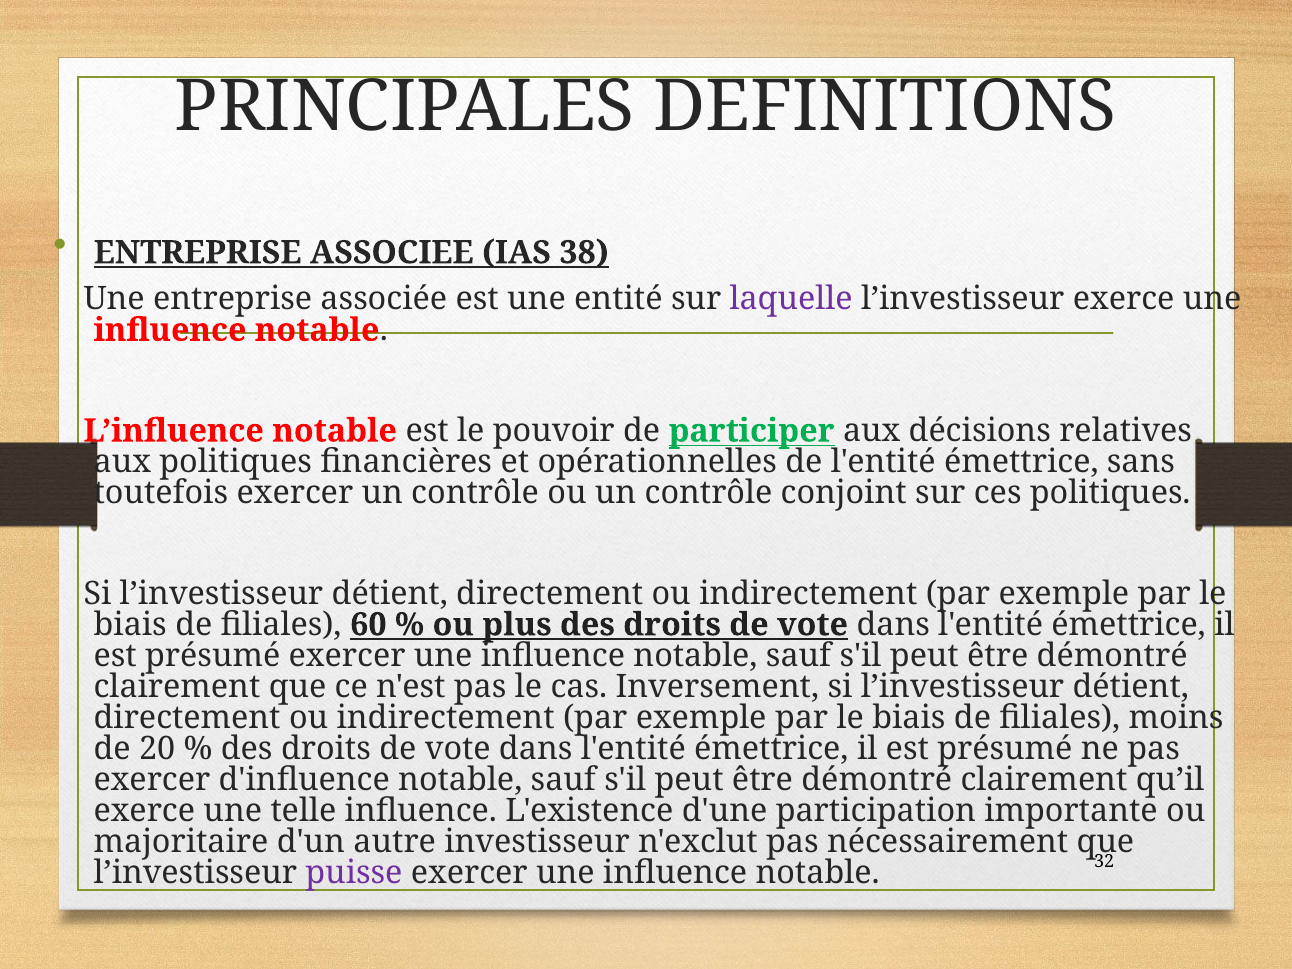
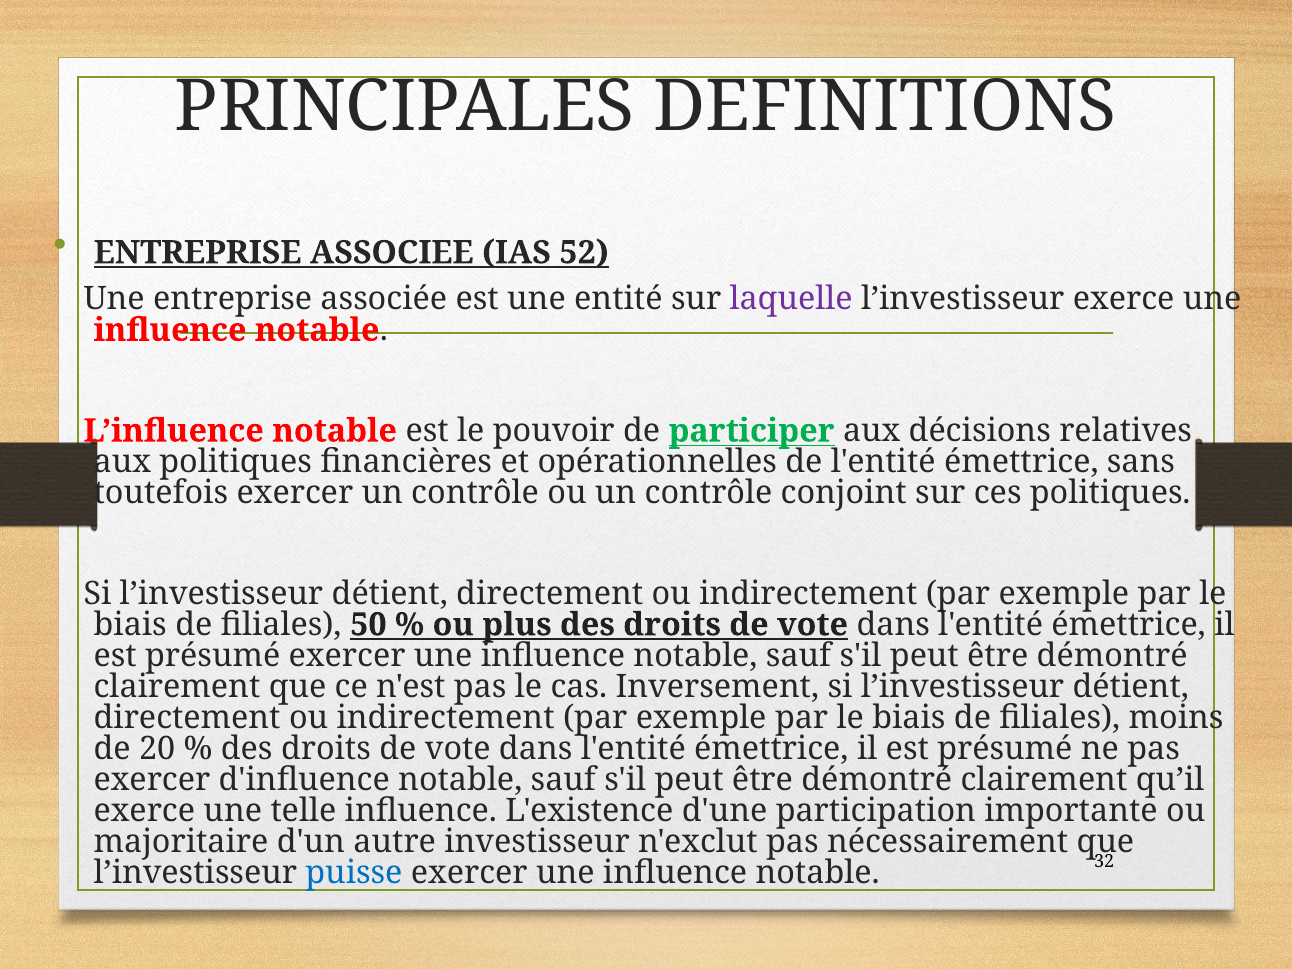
38: 38 -> 52 (584, 253)
60: 60 -> 50 (368, 625)
puisse colour: purple -> blue (354, 873)
